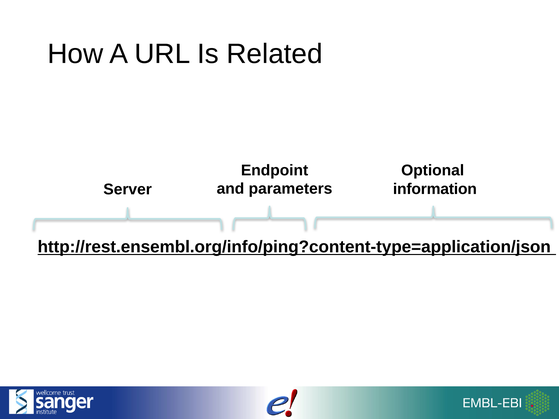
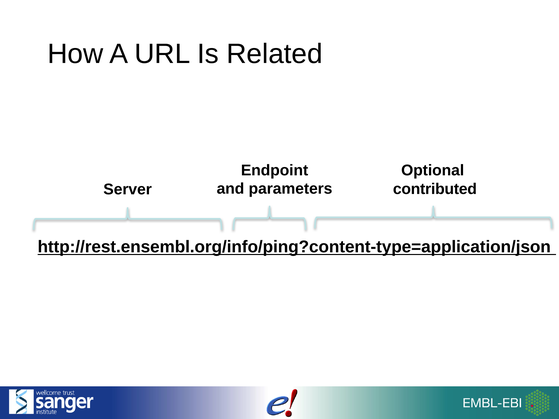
information: information -> contributed (435, 189)
